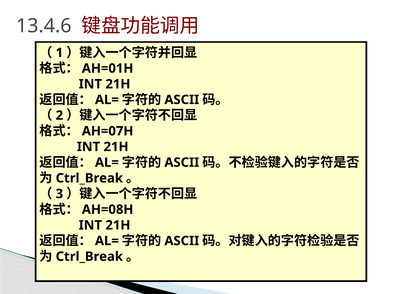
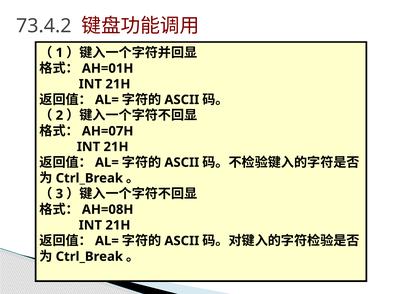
13.4.6: 13.4.6 -> 73.4.2 (44, 26)
